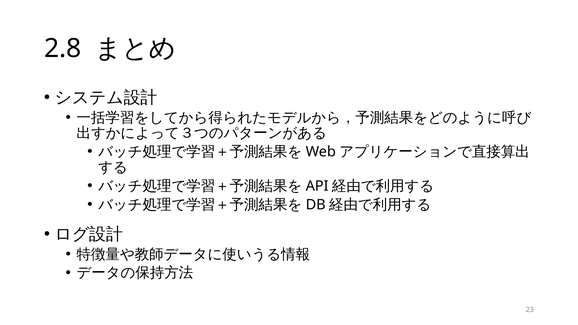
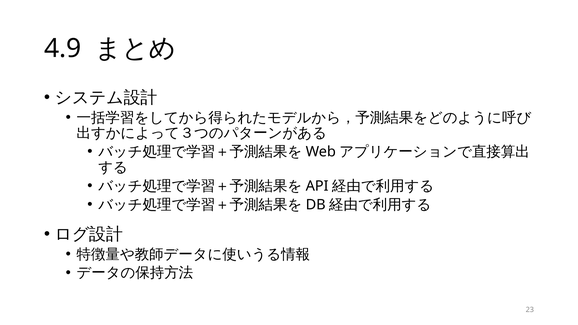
2.8: 2.8 -> 4.9 (63, 49)
